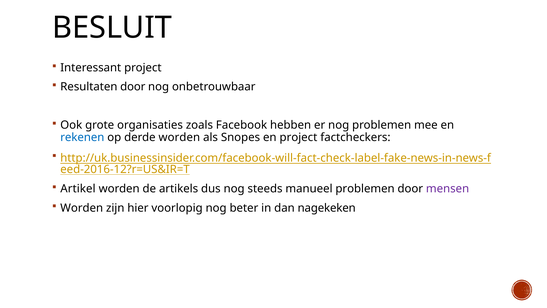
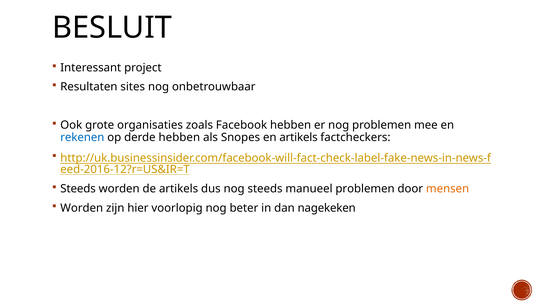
Resultaten door: door -> sites (133, 87)
derde worden: worden -> hebben (179, 137)
en project: project -> artikels (299, 137)
Artikel: Artikel -> Steeds (78, 189)
mensen colour: purple -> orange (448, 189)
